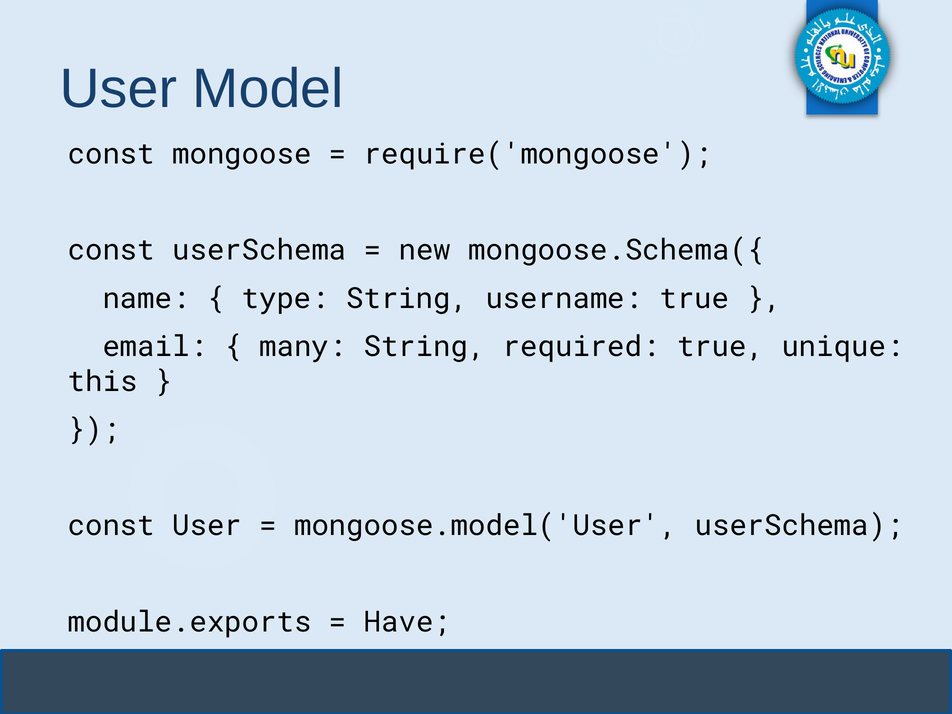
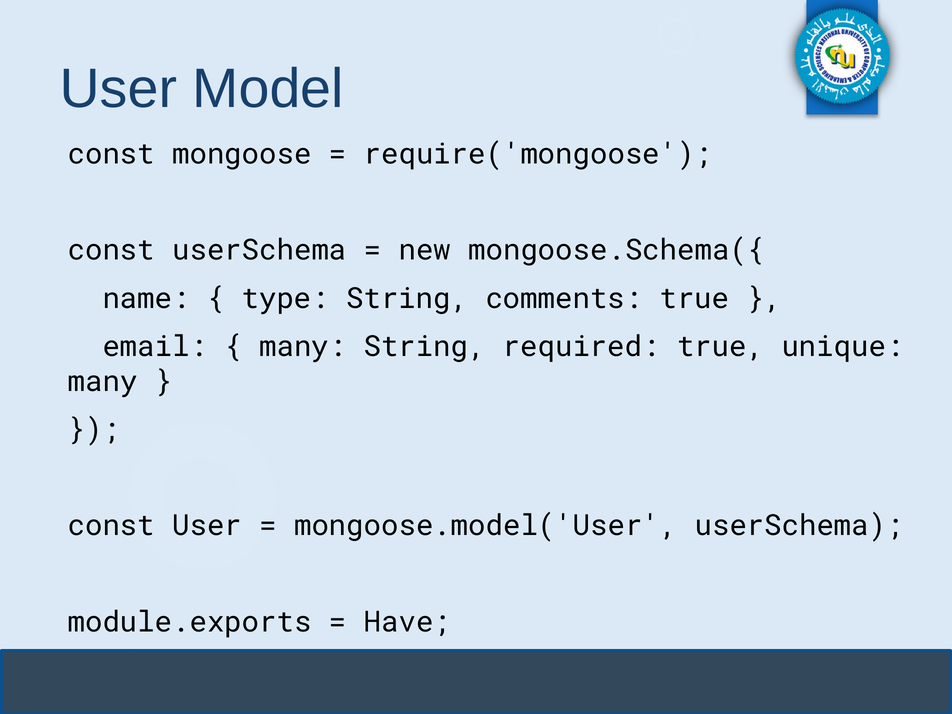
username: username -> comments (564, 298)
this: this -> many (103, 381)
